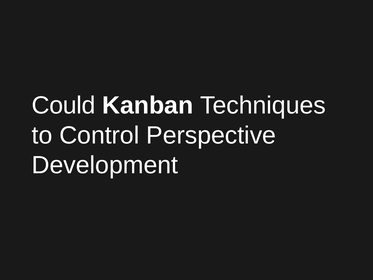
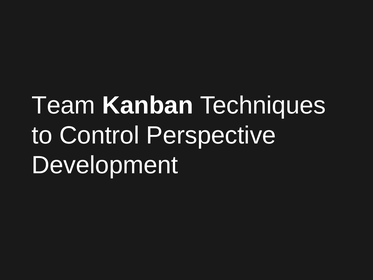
Could: Could -> Team (63, 105)
